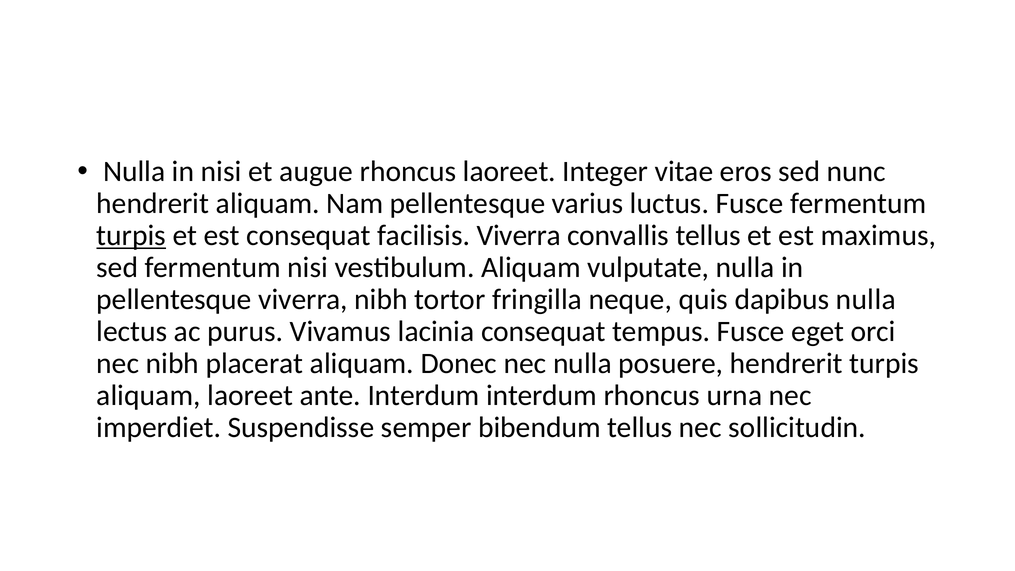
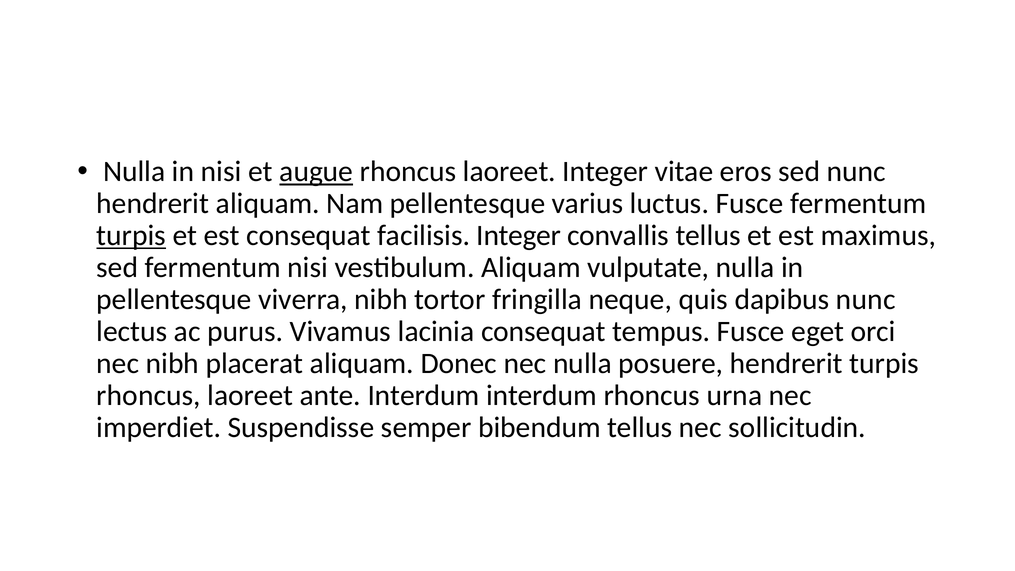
augue underline: none -> present (316, 172)
facilisis Viverra: Viverra -> Integer (519, 236)
dapibus nulla: nulla -> nunc (866, 300)
aliquam: aliquam -> rhoncus (149, 395)
